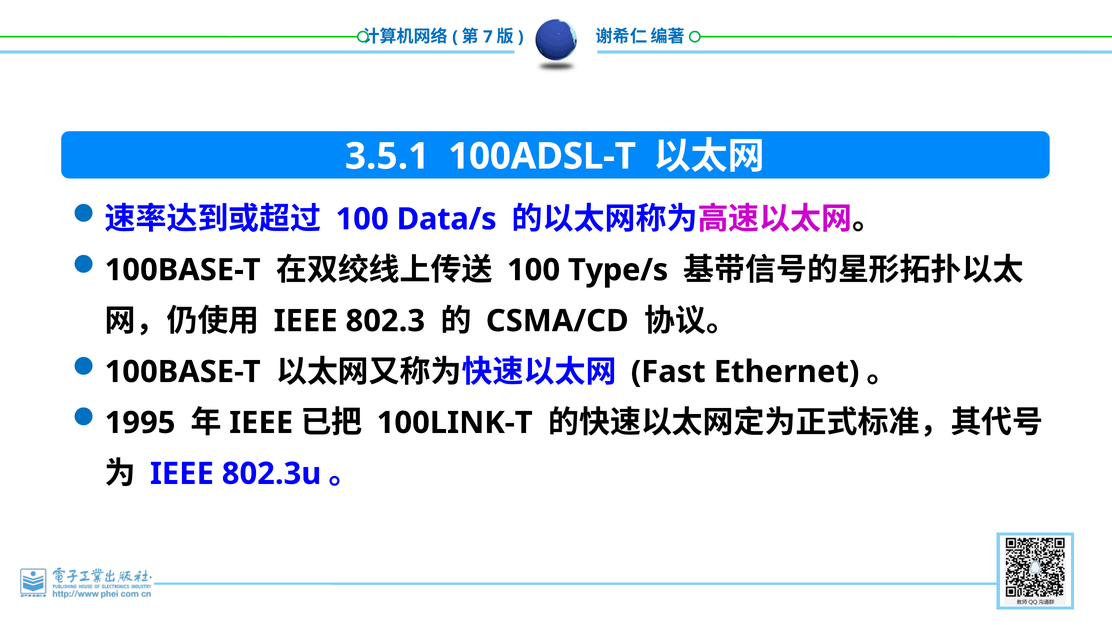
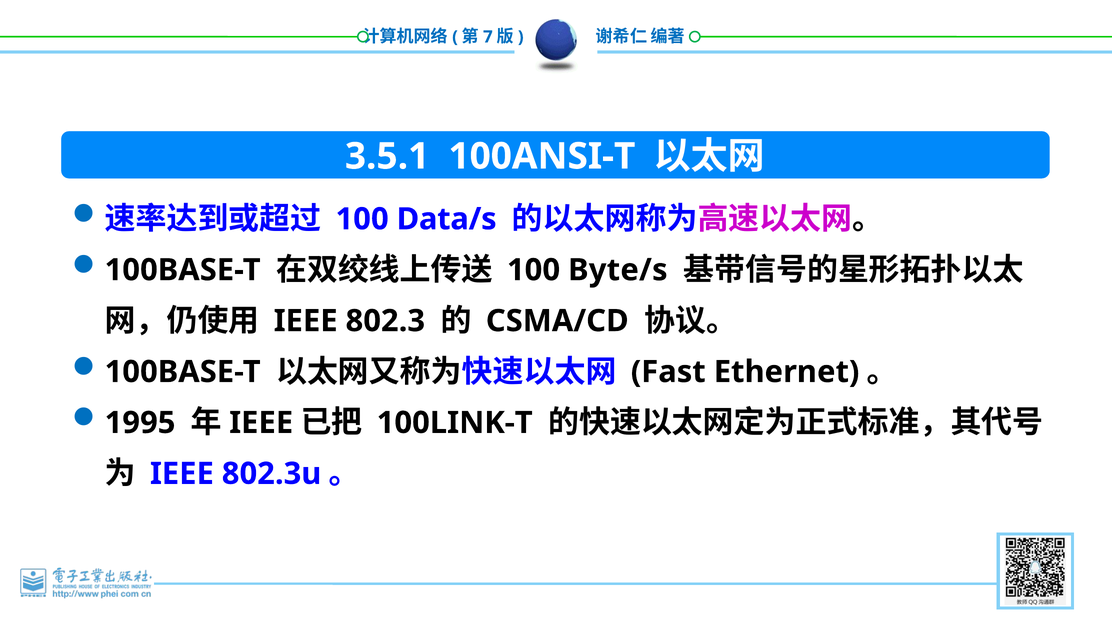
100ADSL-T: 100ADSL-T -> 100ANSI-T (542, 156)
Type/s: Type/s -> Byte/s (618, 270)
